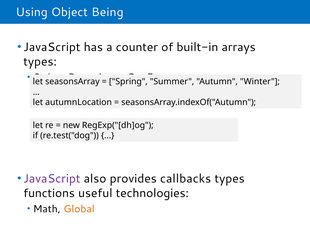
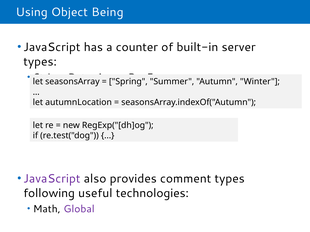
arrays: arrays -> server (239, 47)
callbacks: callbacks -> comment (186, 179)
functions: functions -> following (49, 194)
Global colour: orange -> purple (79, 209)
